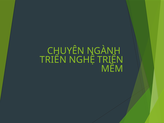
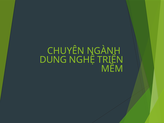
TRIỂN: TRIỂN -> DUNG (53, 60)
